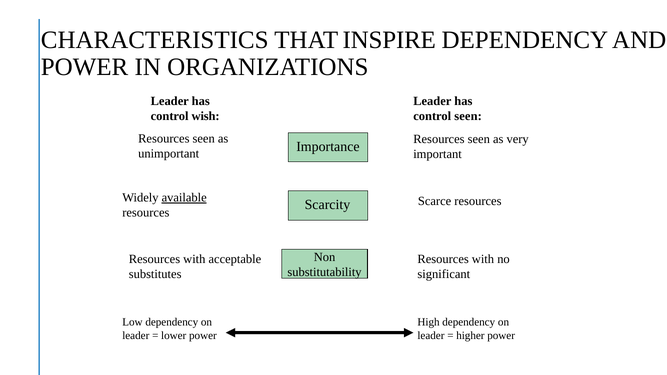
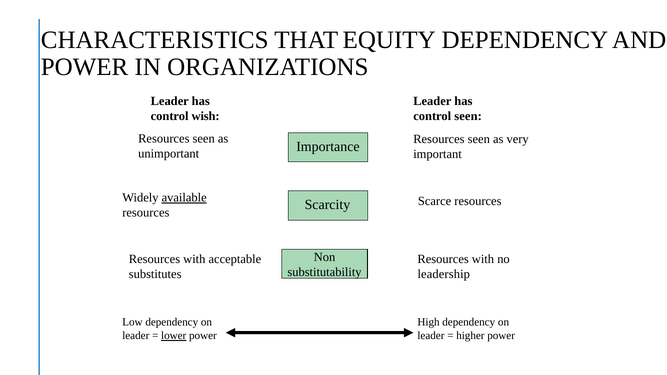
INSPIRE: INSPIRE -> EQUITY (389, 40)
significant: significant -> leadership (444, 274)
lower underline: none -> present (174, 336)
